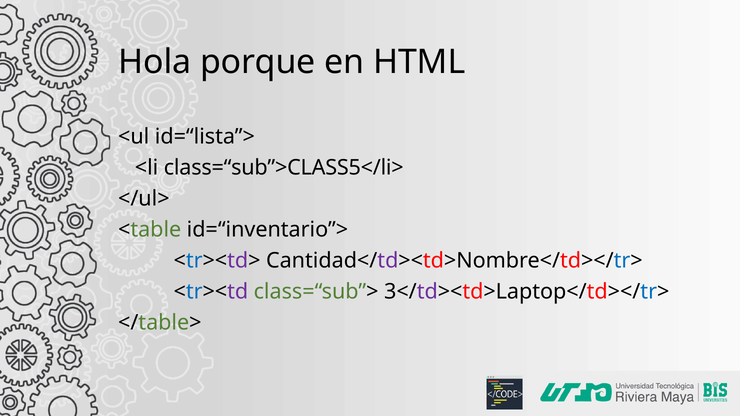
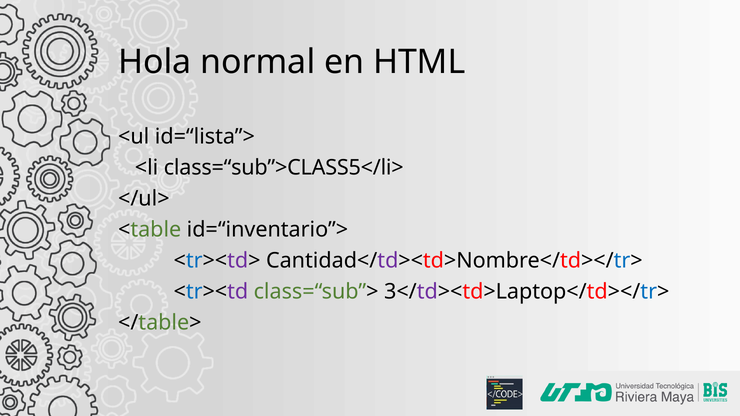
porque: porque -> normal (258, 62)
